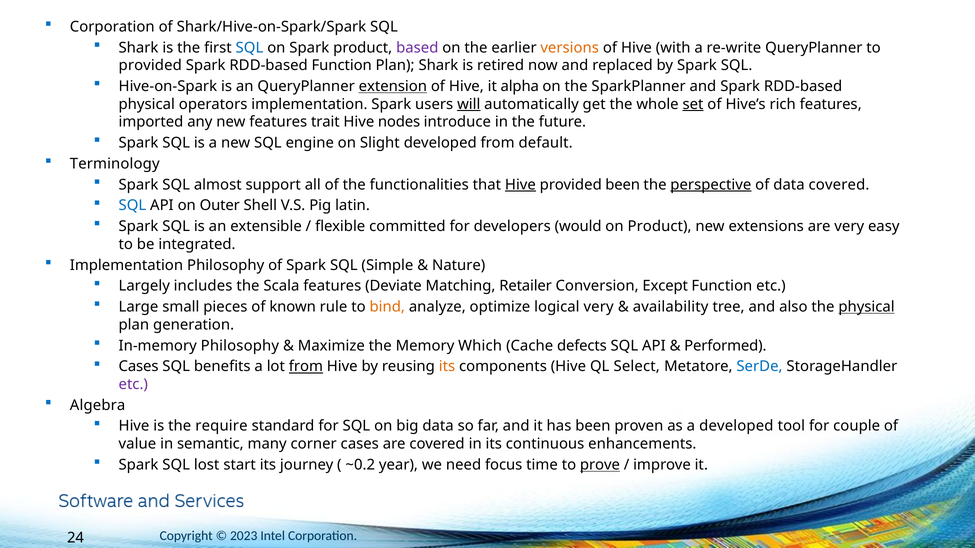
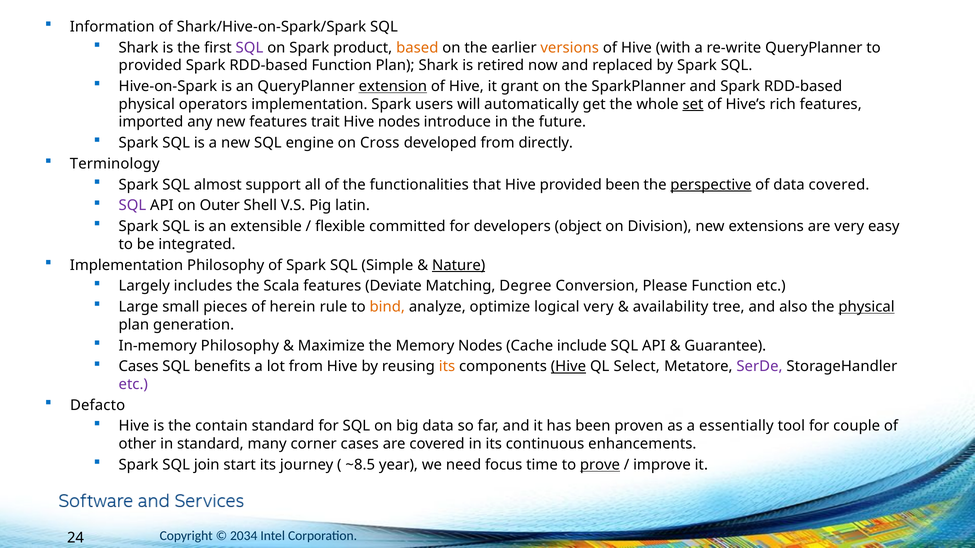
Corporation: Corporation -> Information (112, 27)
SQL colour: blue -> purple (249, 48)
based colour: purple -> orange (417, 48)
alpha: alpha -> grant (520, 86)
will underline: present -> none (469, 104)
Slight: Slight -> Cross (380, 143)
default: default -> directly (546, 143)
Hive underline: present -> none (520, 185)
SQL colour: blue -> purple (132, 206)
would: would -> object (578, 227)
on Product: Product -> Division (660, 227)
Nature underline: none -> present (459, 265)
Retailer: Retailer -> Degree (525, 286)
Except: Except -> Please (665, 286)
known: known -> herein (292, 307)
Memory Which: Which -> Nodes (480, 346)
defects: defects -> include (582, 346)
Performed: Performed -> Guarantee (725, 346)
from underline: present -> none (306, 367)
Hive underline: none -> present (568, 367)
SerDe colour: blue -> purple (759, 367)
Algebra: Algebra -> Defacto (98, 406)
require: require -> contain (221, 426)
a developed: developed -> essentially (736, 426)
value: value -> other (137, 444)
in semantic: semantic -> standard (210, 444)
lost: lost -> join (207, 465)
~0.2: ~0.2 -> ~8.5 (360, 465)
2023: 2023 -> 2034 (244, 536)
